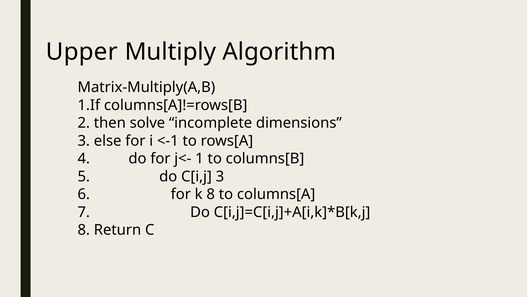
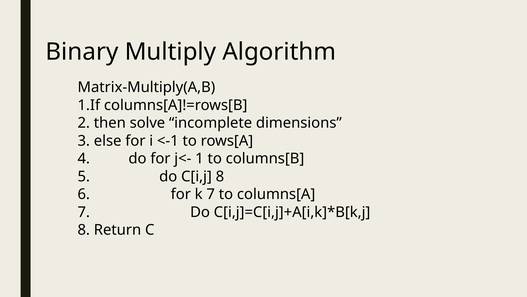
Upper: Upper -> Binary (82, 52)
C[i,j 3: 3 -> 8 (220, 176)
k 8: 8 -> 7 (211, 194)
